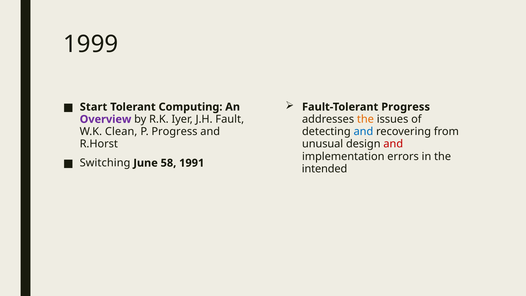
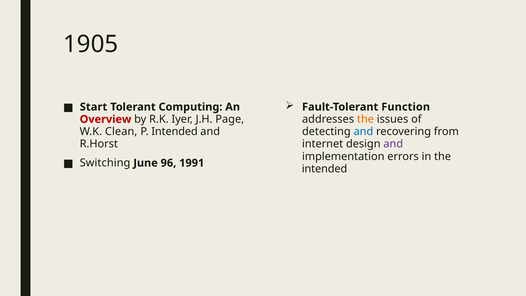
1999: 1999 -> 1905 (91, 44)
Fault-Tolerant Progress: Progress -> Function (406, 107)
Overview colour: purple -> red (106, 119)
Fault: Fault -> Page (230, 119)
P Progress: Progress -> Intended (175, 132)
unusual: unusual -> internet (323, 144)
and colour: red -> purple (393, 144)
58: 58 -> 96 (168, 163)
